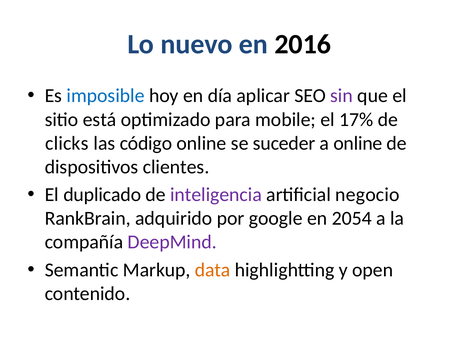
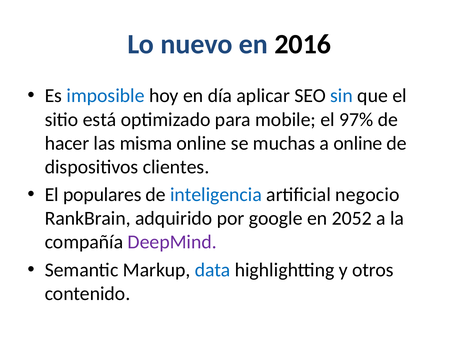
sin colour: purple -> blue (342, 96)
17%: 17% -> 97% (356, 120)
clicks: clicks -> hacer (67, 143)
código: código -> misma (146, 143)
suceder: suceder -> muchas (284, 143)
duplicado: duplicado -> populares (102, 195)
inteligencia colour: purple -> blue (216, 195)
2054: 2054 -> 2052 (352, 219)
data colour: orange -> blue (213, 270)
open: open -> otros (373, 270)
